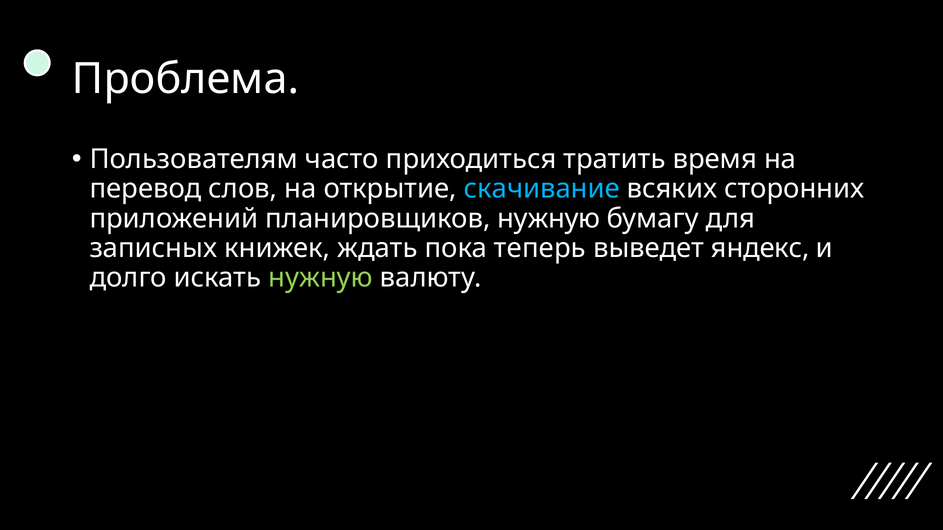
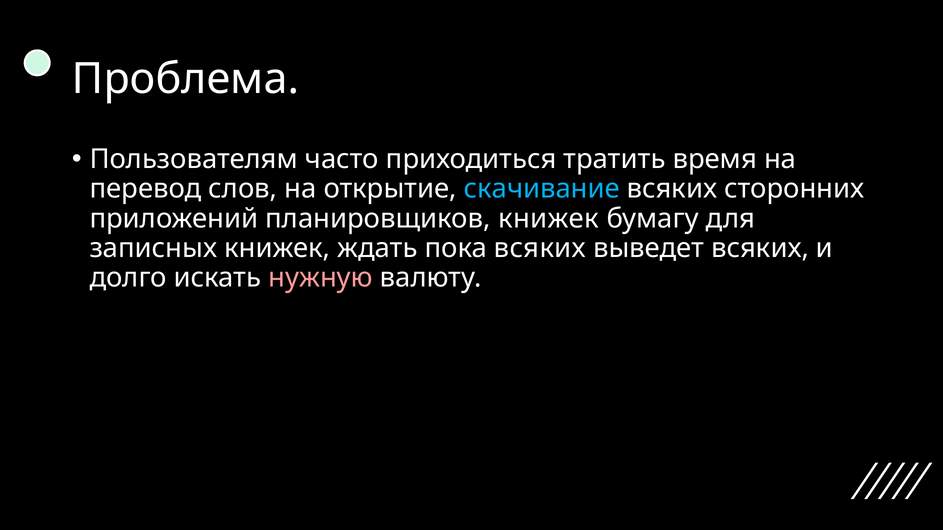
планировщиков нужную: нужную -> книжек (549, 219)
пока теперь: теперь -> всяких (540, 248)
выведет яндекс: яндекс -> всяких (760, 248)
нужную colour: light green -> pink (321, 278)
